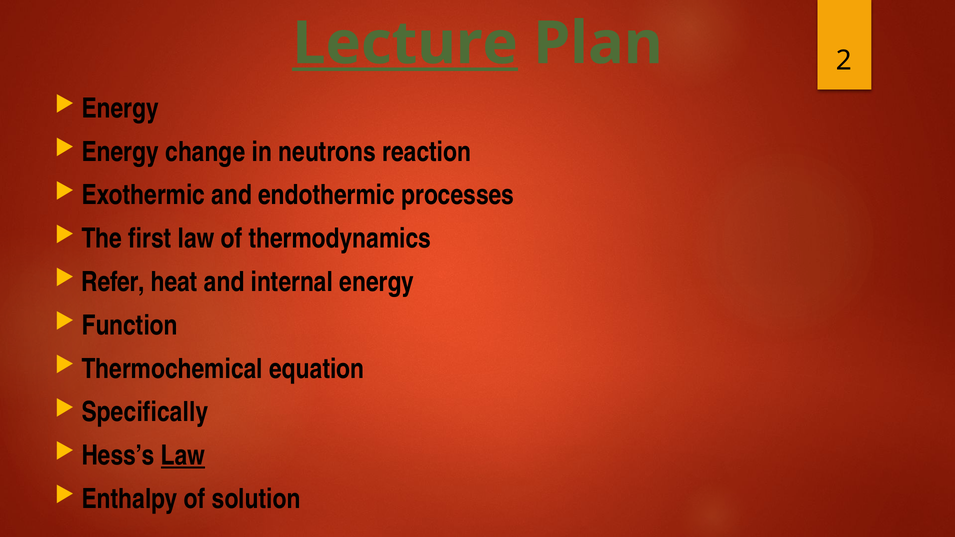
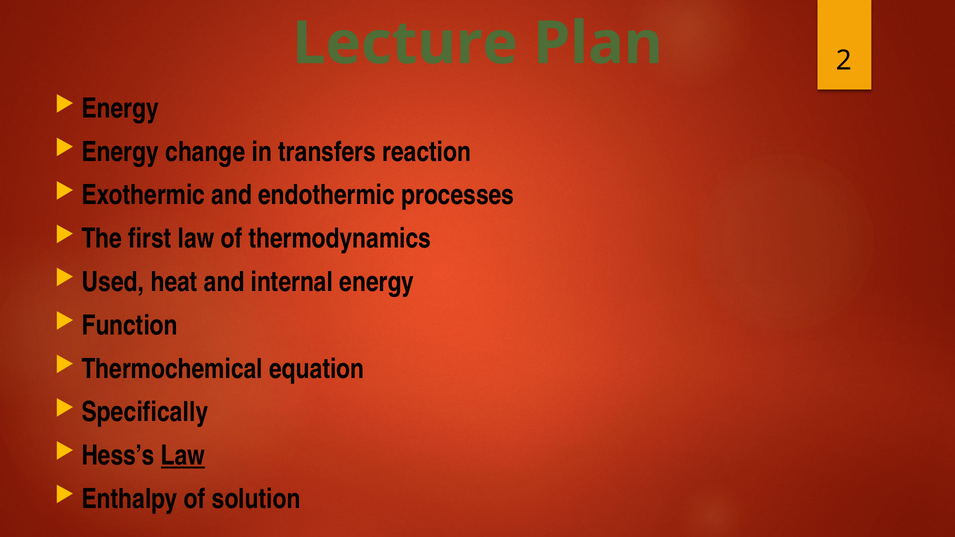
Lecture underline: present -> none (405, 43)
neutrons: neutrons -> transfers (327, 152)
Refer: Refer -> Used (113, 282)
